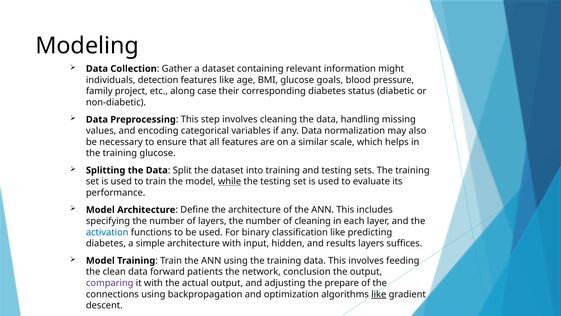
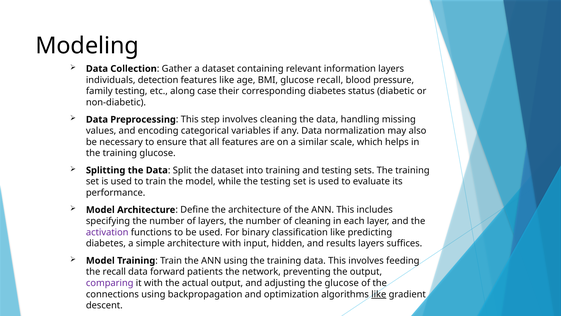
information might: might -> layers (391, 69)
glucose goals: goals -> recall (330, 80)
family project: project -> testing (131, 91)
while underline: present -> none (230, 181)
activation colour: blue -> purple (107, 232)
the clean: clean -> recall (114, 271)
conclusion: conclusion -> preventing (307, 271)
the prepare: prepare -> glucose (342, 283)
